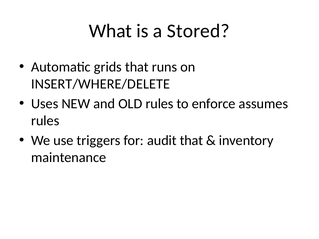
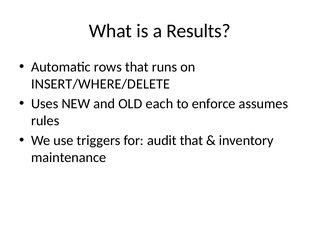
Stored: Stored -> Results (198, 31)
grids: grids -> rows (108, 67)
OLD rules: rules -> each (159, 104)
